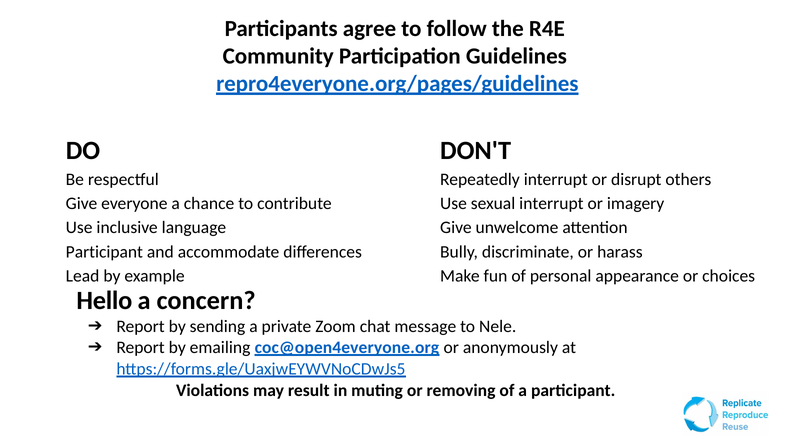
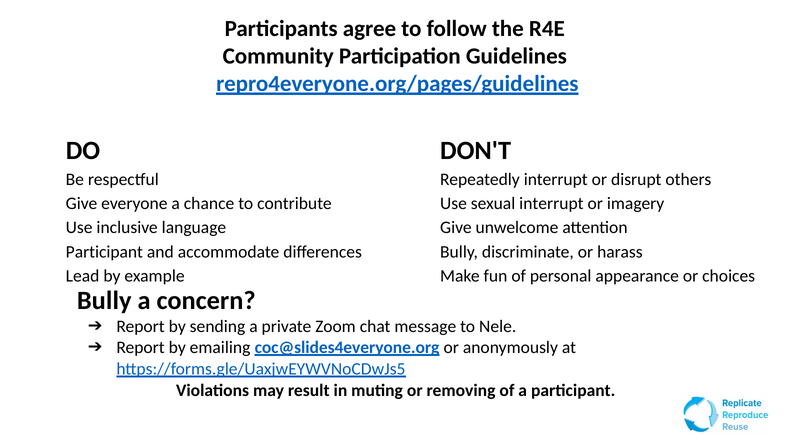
Hello: Hello -> Bully (104, 301)
coc@open4everyone.org: coc@open4everyone.org -> coc@slides4everyone.org (347, 348)
